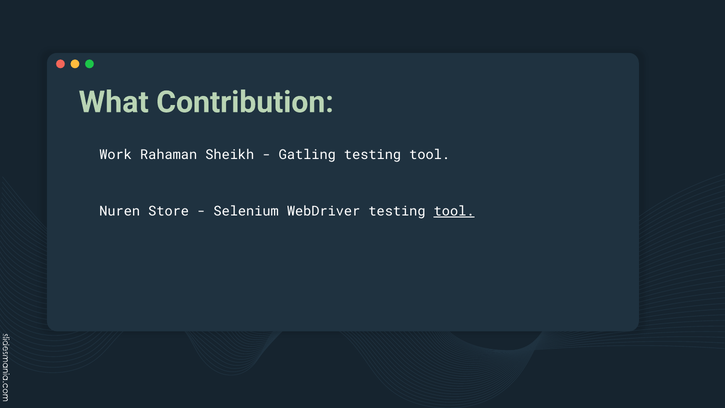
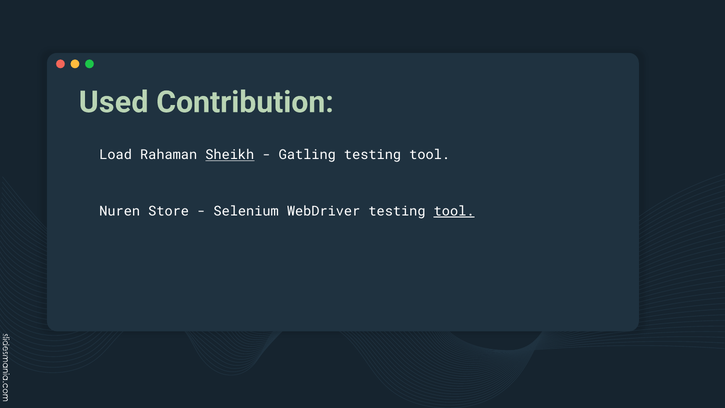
What: What -> Used (114, 102)
Work: Work -> Load (116, 155)
Sheikh underline: none -> present (230, 155)
